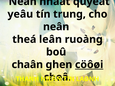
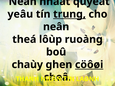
trung underline: none -> present (69, 14)
leân: leân -> lôùp (51, 39)
chaân: chaân -> chaùy (27, 65)
